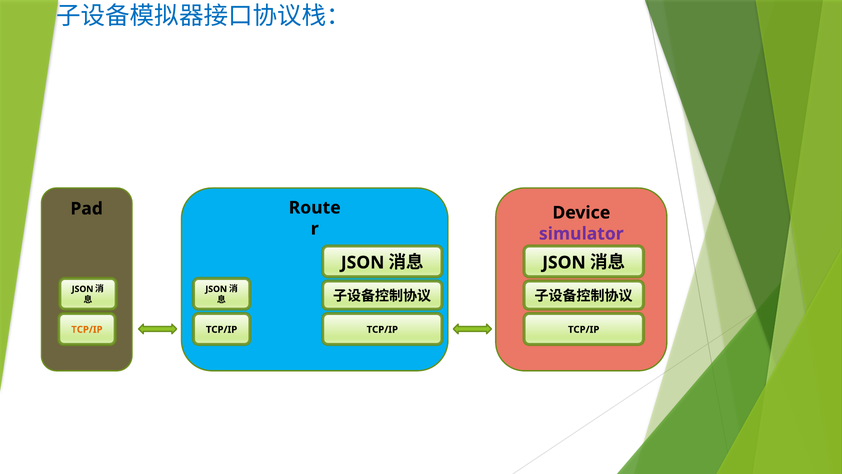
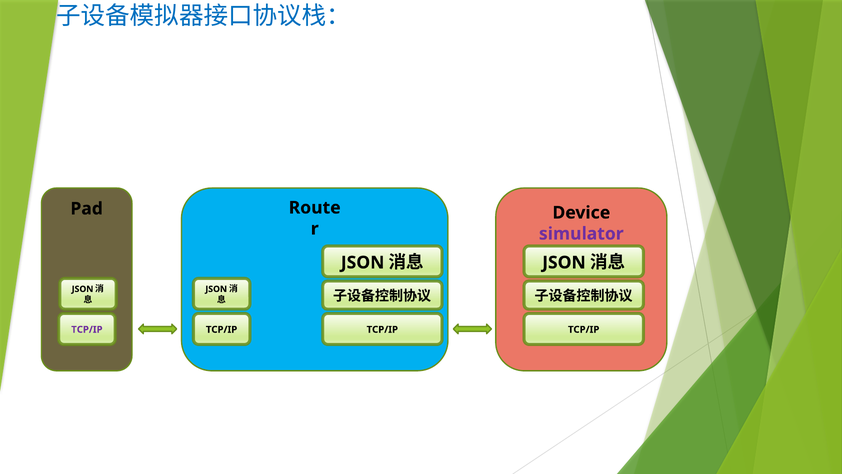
TCP/IP colour: orange -> purple (87, 329)
